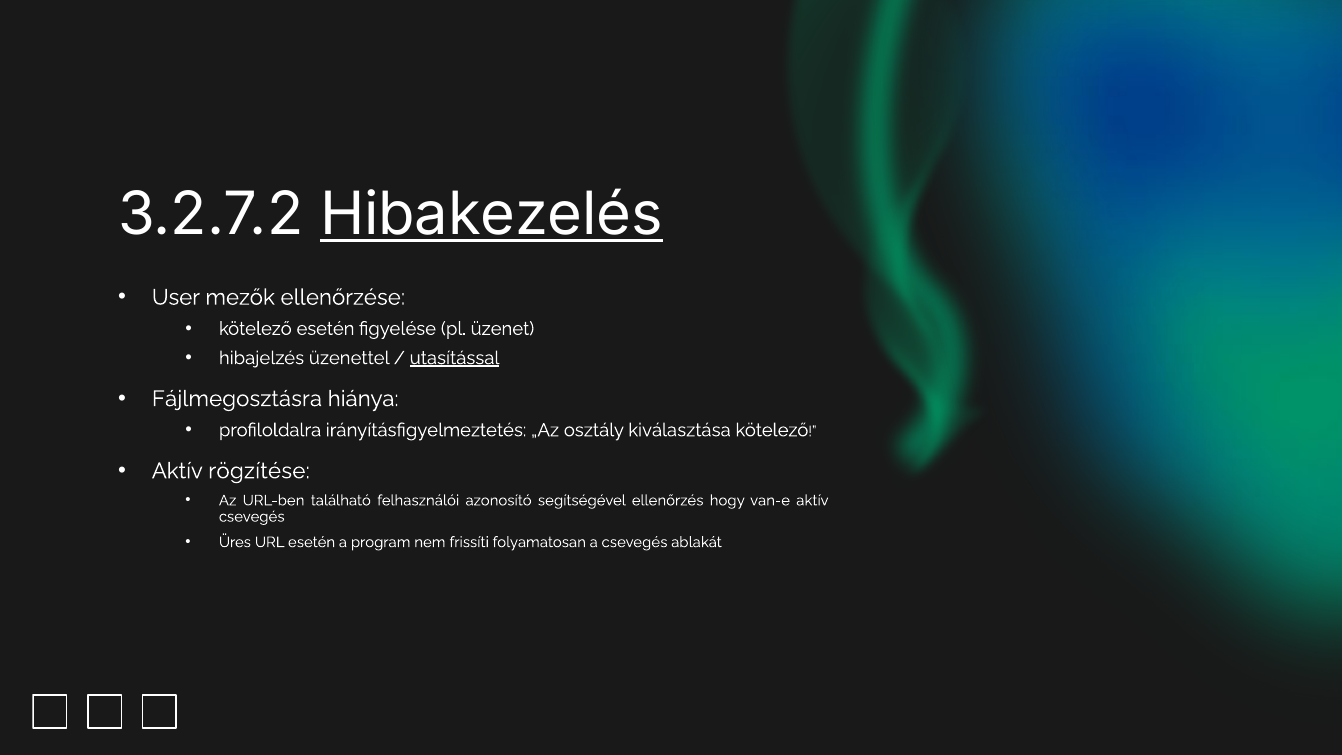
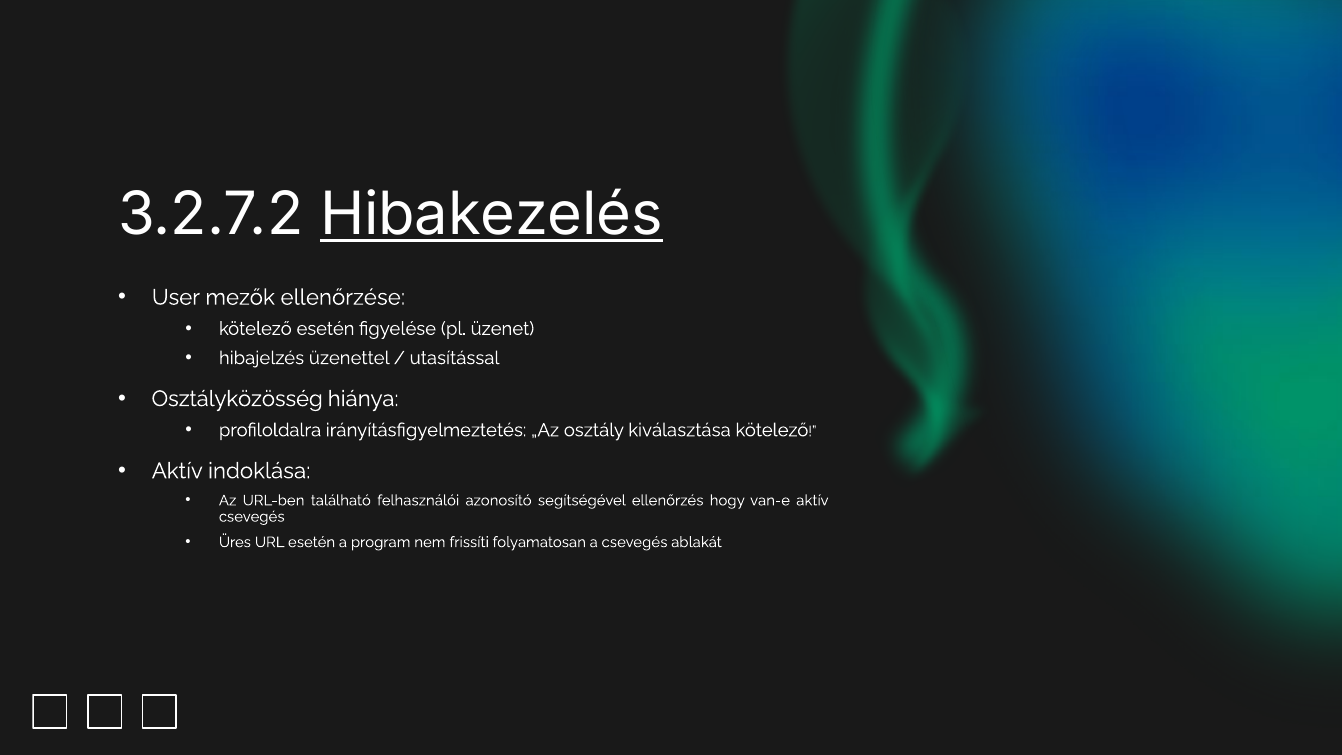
utasítással underline: present -> none (455, 358)
Fájlmegosztásra: Fájlmegosztásra -> Osztályközösség (237, 399)
rögzítése: rögzítése -> indoklása (259, 471)
